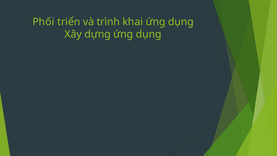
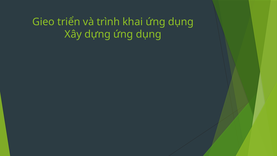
Phối: Phối -> Gieo (43, 22)
